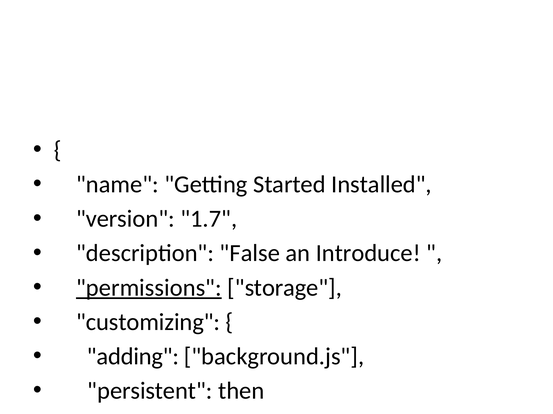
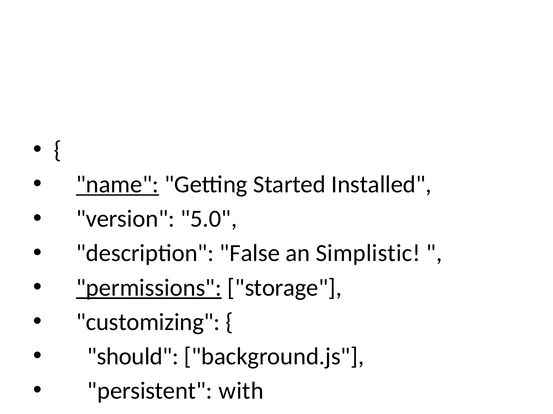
name underline: none -> present (118, 185)
1.7: 1.7 -> 5.0 (209, 219)
Introduce: Introduce -> Simplistic (368, 254)
adding: adding -> should (133, 357)
then: then -> with (241, 391)
